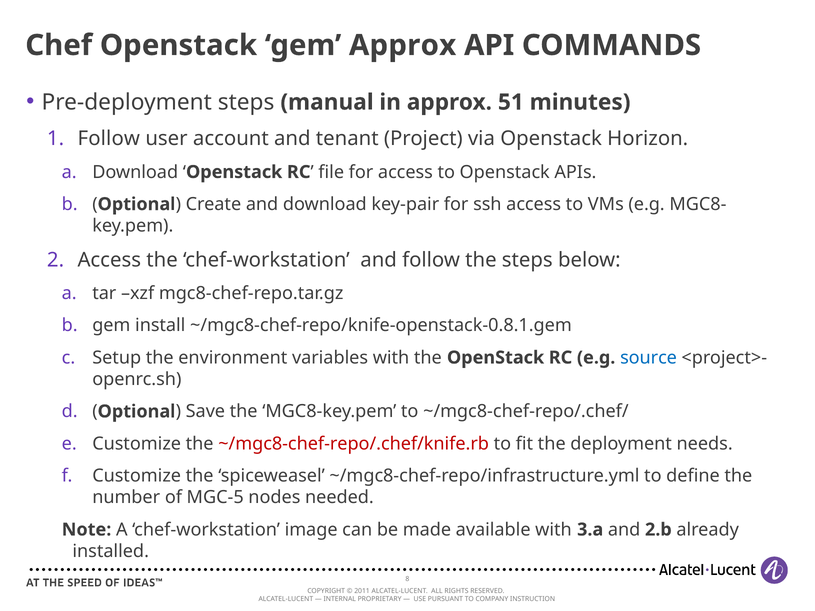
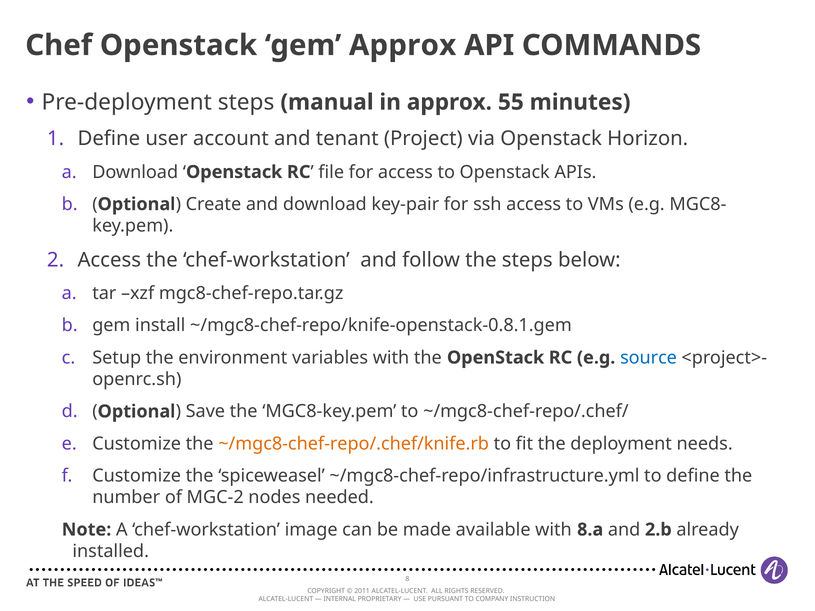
51: 51 -> 55 (511, 102)
Follow: Follow -> Define (109, 139)
~/mgc8-chef-repo/.chef/knife.rb colour: red -> orange (354, 444)
MGC-5: MGC-5 -> MGC-2 (215, 498)
3.a: 3.a -> 8.a (590, 530)
